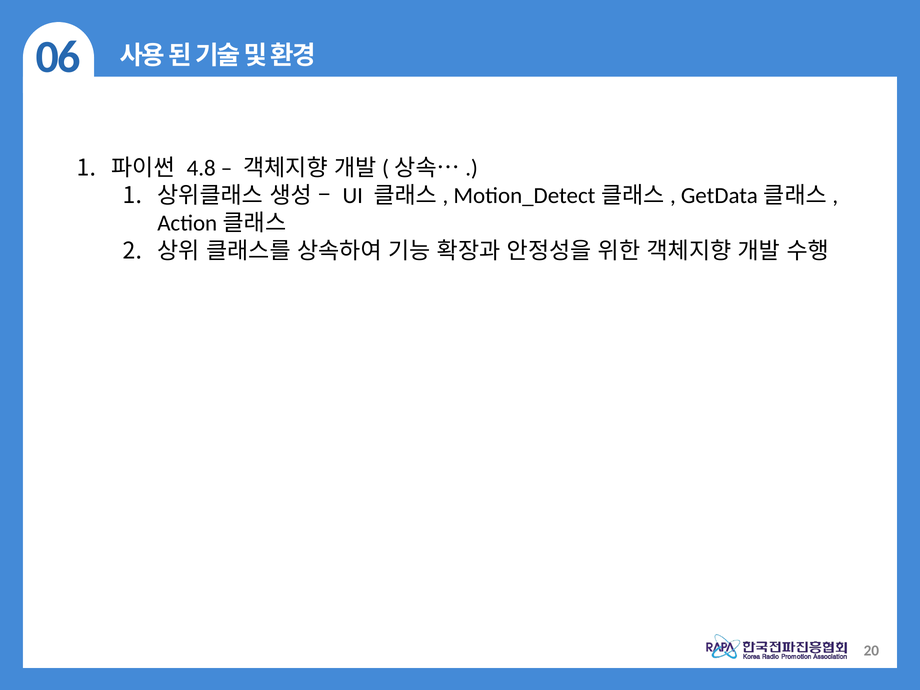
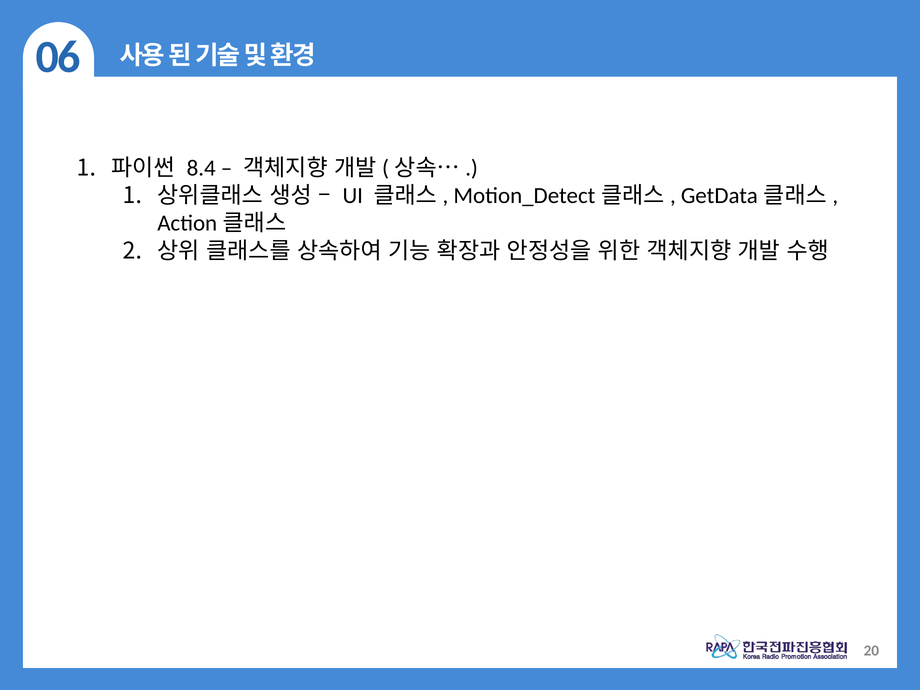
4.8: 4.8 -> 8.4 (201, 168)
